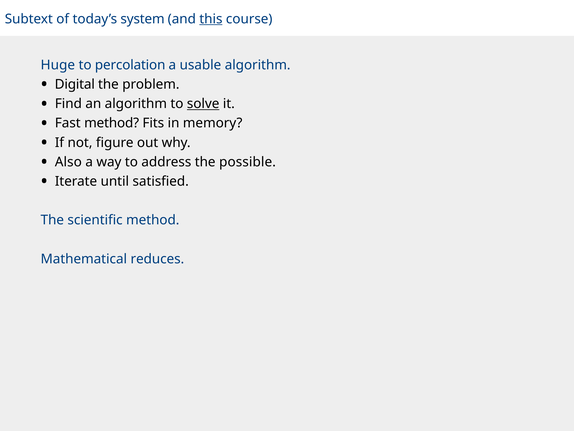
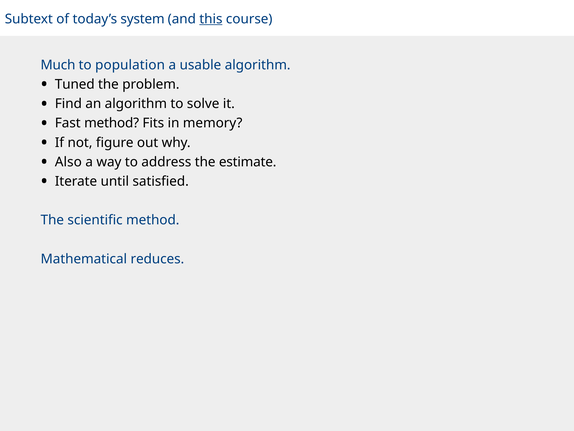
Huge: Huge -> Much (58, 65)
percolation: percolation -> population (130, 65)
Digital: Digital -> Tuned (75, 84)
solve underline: present -> none (203, 104)
possible: possible -> estimate (248, 162)
